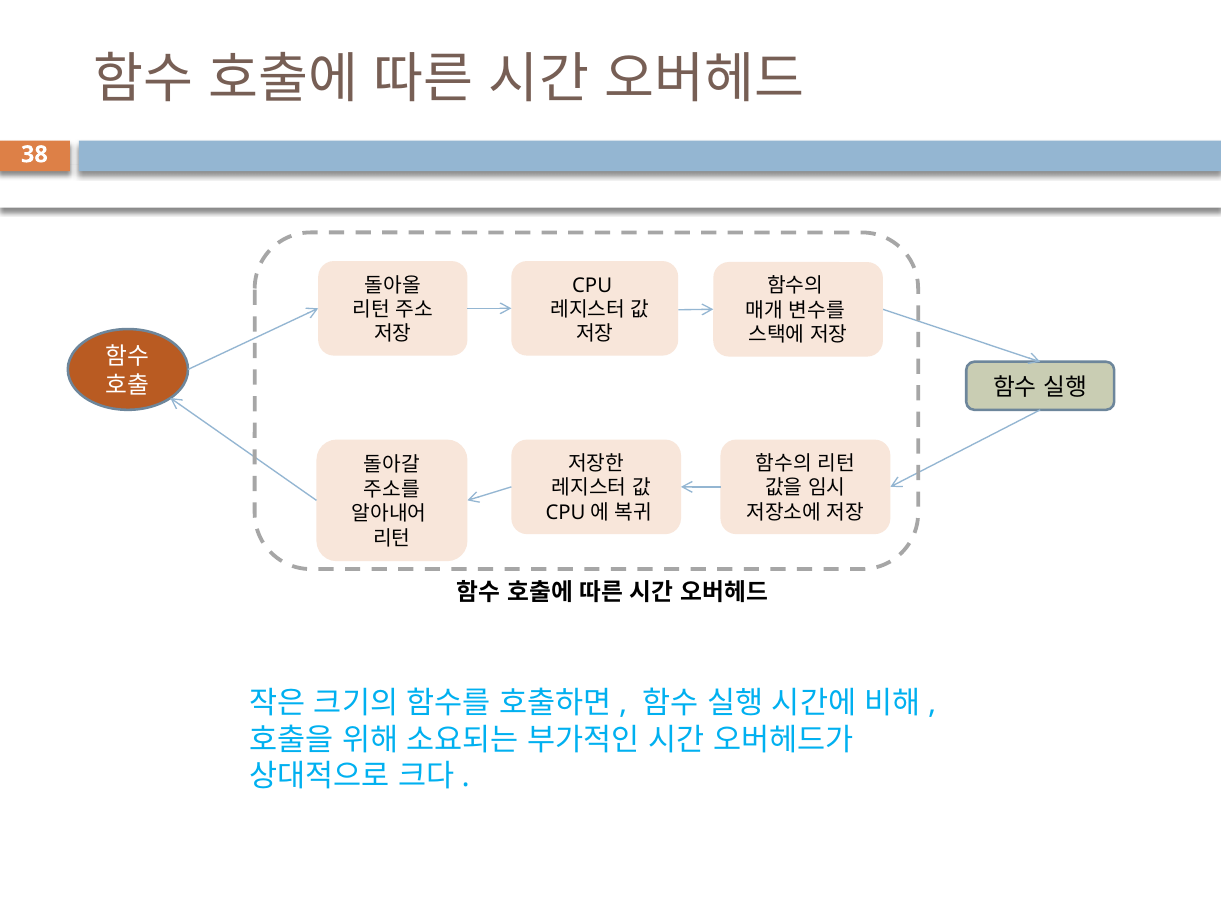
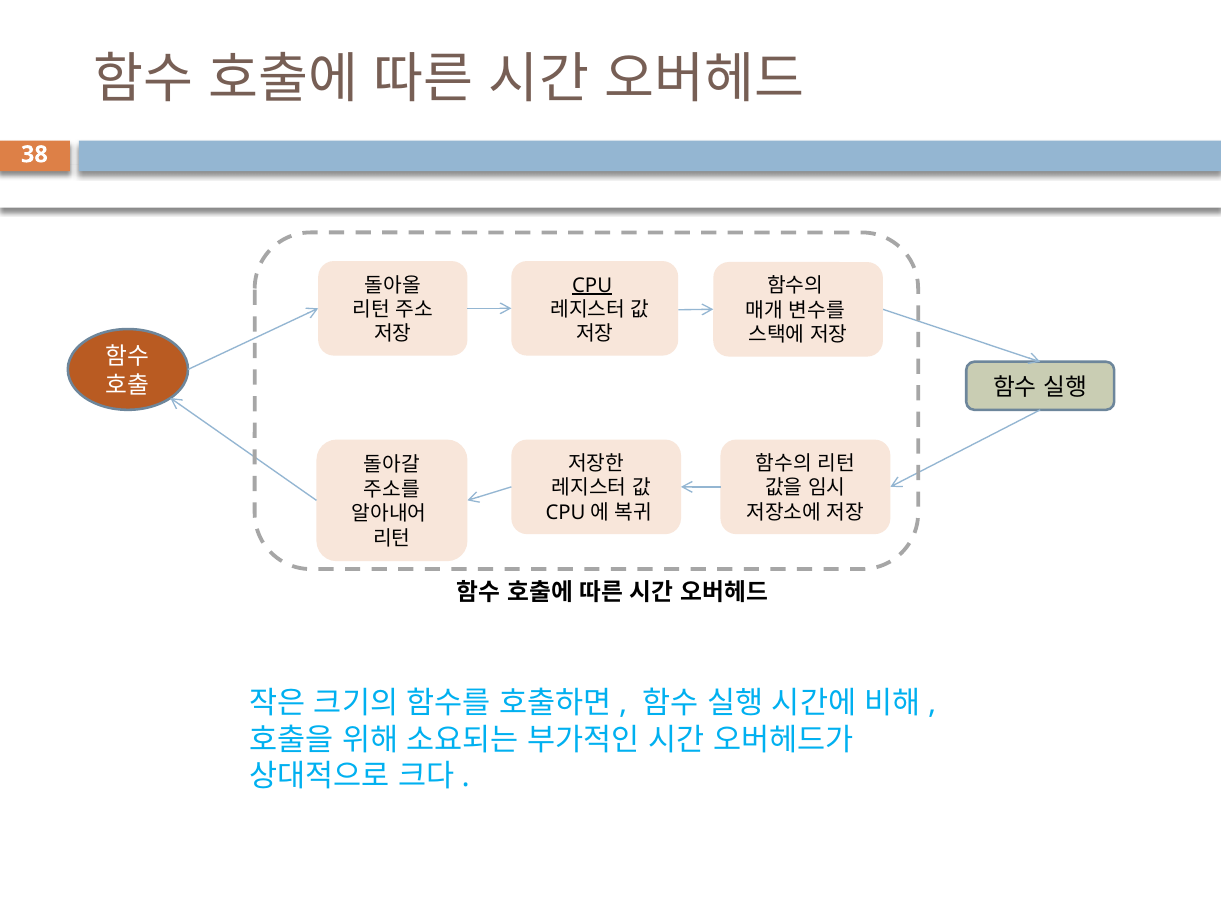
CPU underline: none -> present (592, 285)
